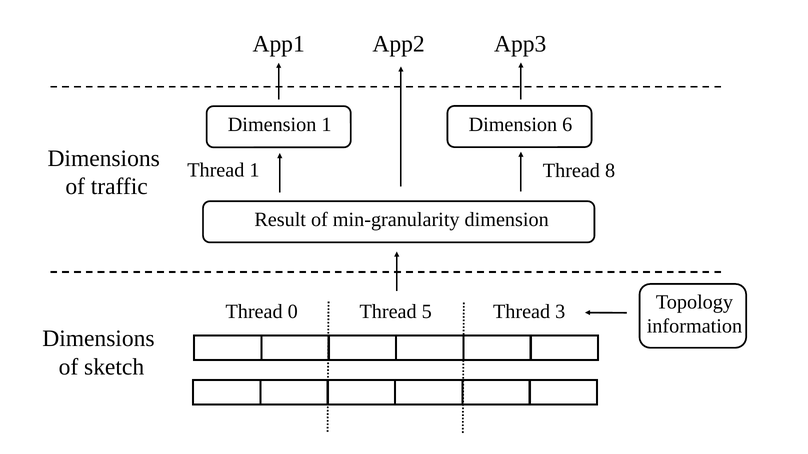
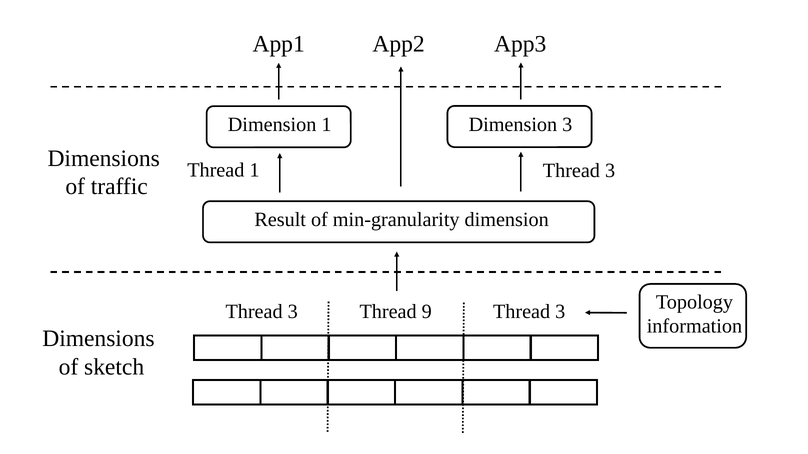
Dimension 6: 6 -> 3 (567, 125)
8: 8 -> 3 (610, 171)
0: 0 -> 3 (293, 312)
5: 5 -> 9 (427, 312)
